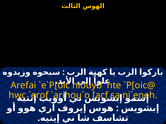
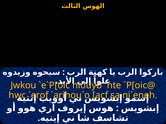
Arefai: Arefai -> Jwkou (23, 86)
